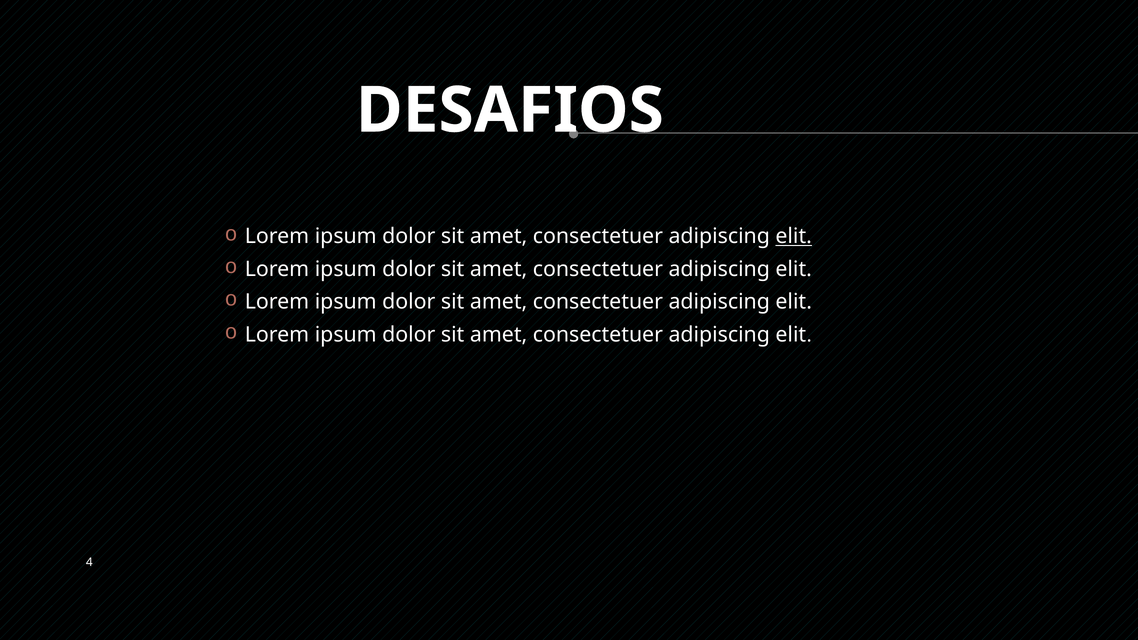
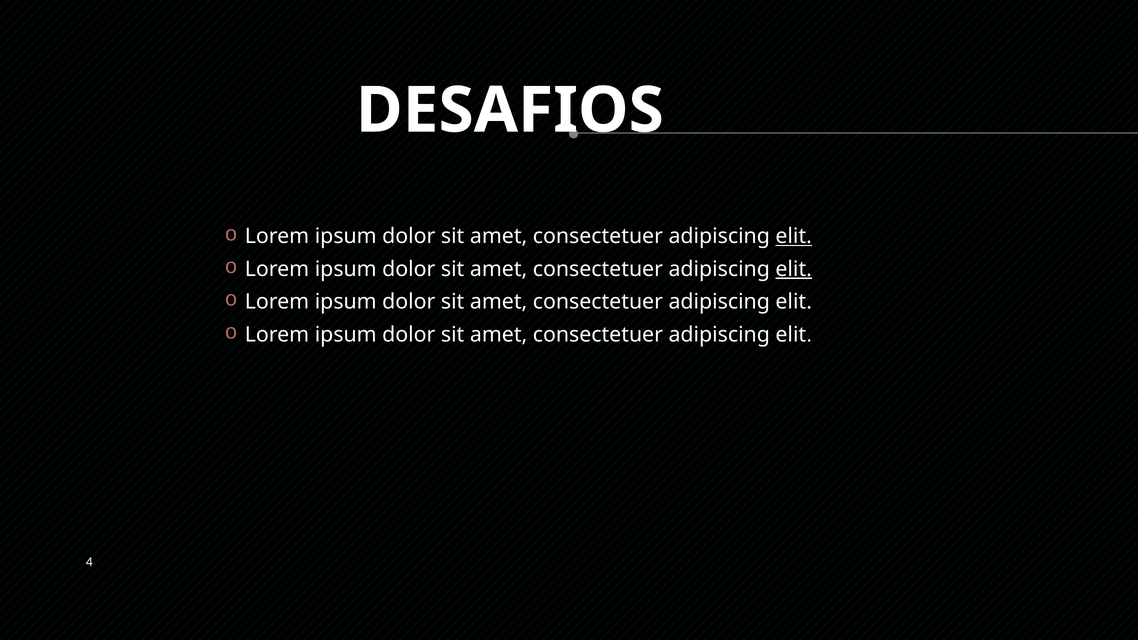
elit underline: none -> present (794, 269)
